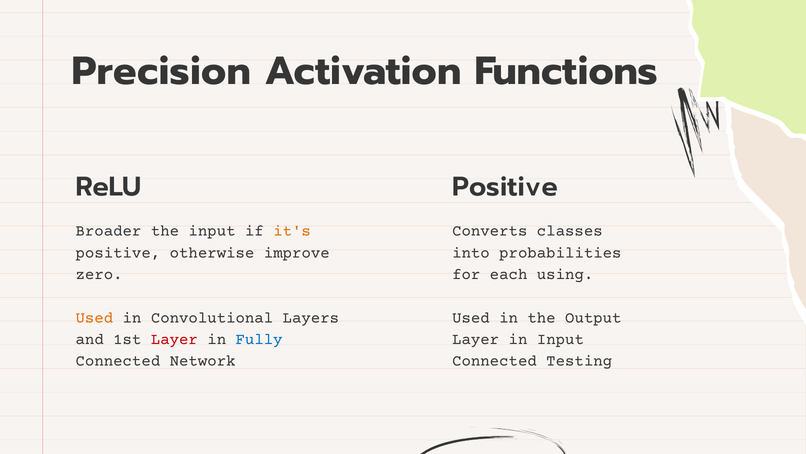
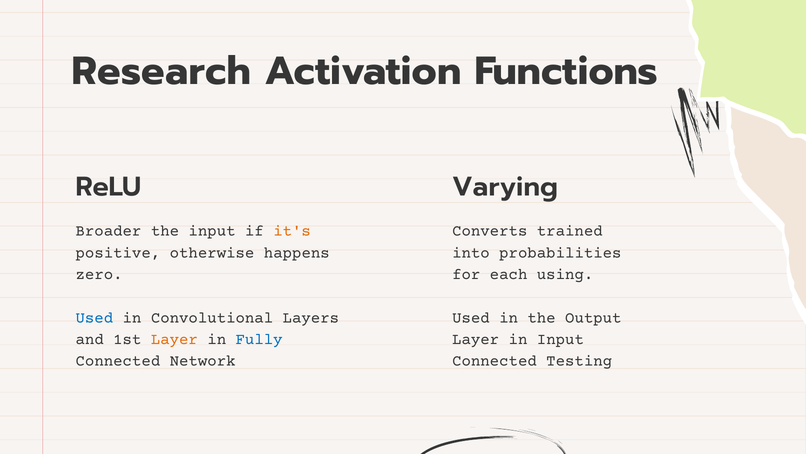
Precision: Precision -> Research (161, 71)
ReLU Positive: Positive -> Varying (505, 187)
classes: classes -> trained (570, 230)
improve: improve -> happens (297, 252)
Used colour: orange -> blue (94, 317)
Layer colour: red -> orange (174, 339)
